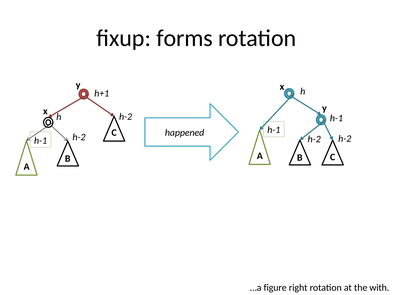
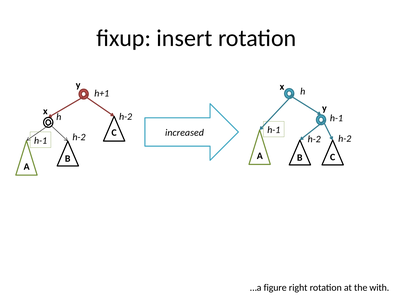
forms: forms -> insert (184, 38)
happened: happened -> increased (184, 133)
